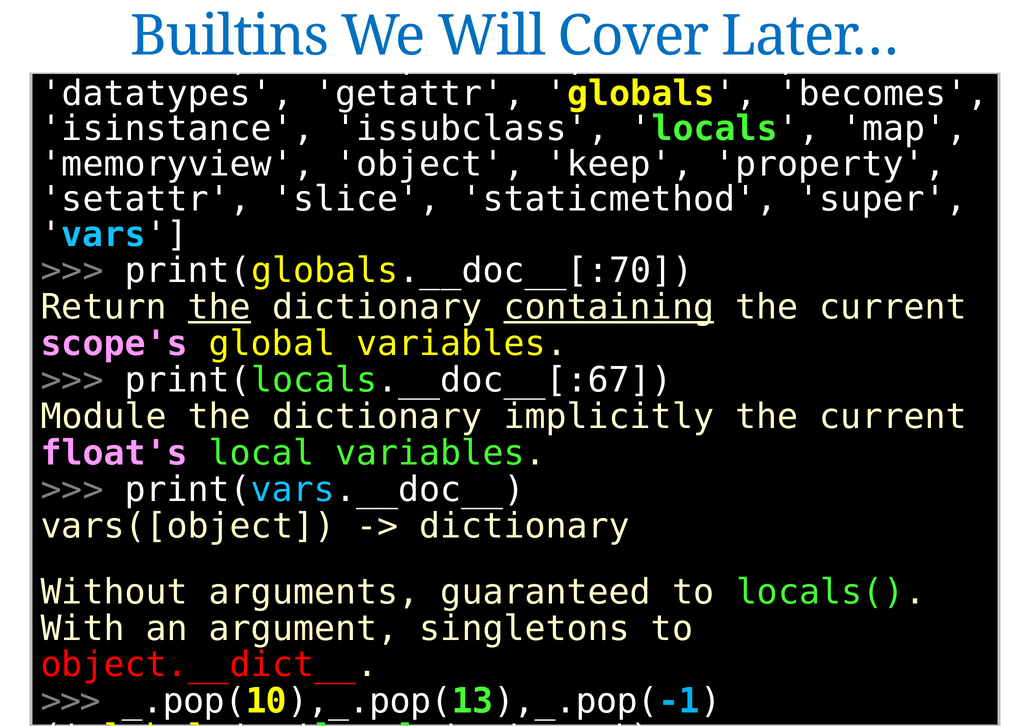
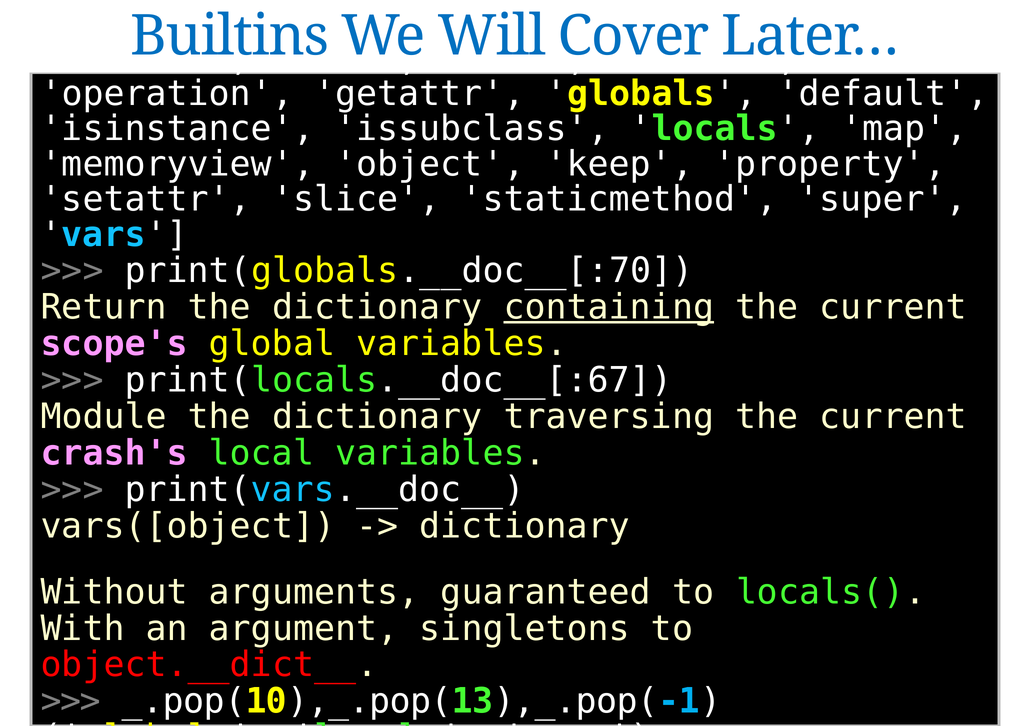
datatypes: datatypes -> operation (167, 94)
becomes: becomes -> default (883, 94)
the underline: present -> none (219, 307)
implicitly: implicitly -> traversing (609, 417)
float's: float's -> crash's (114, 453)
